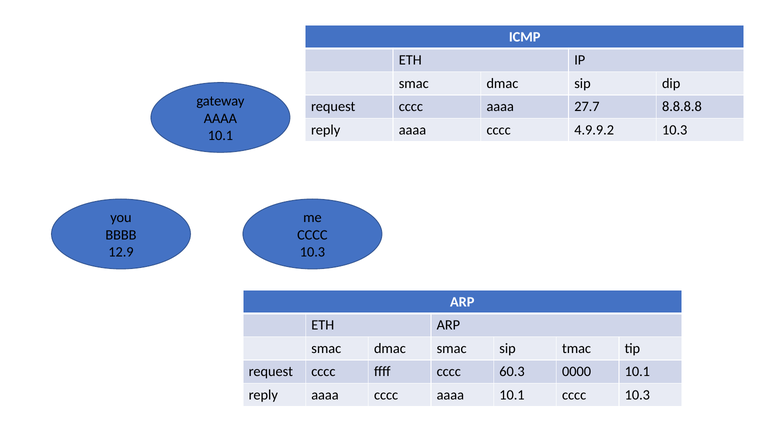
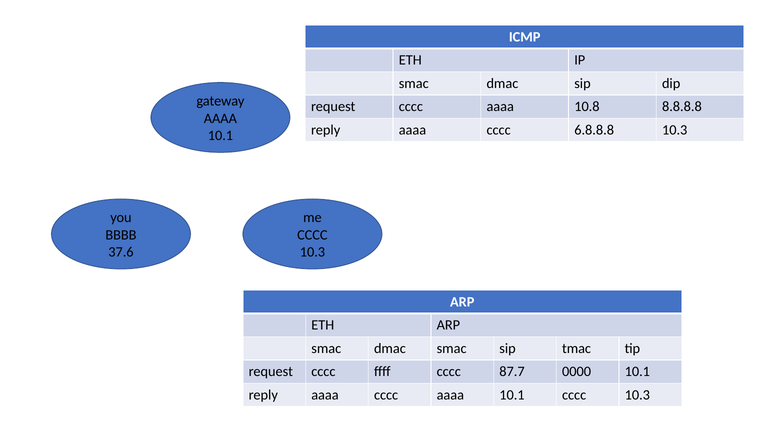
27.7: 27.7 -> 10.8 (587, 107)
4.9.9.2: 4.9.9.2 -> 6.8.8.8 (594, 130)
12.9: 12.9 -> 37.6 (121, 252)
60.3: 60.3 -> 87.7 (512, 371)
